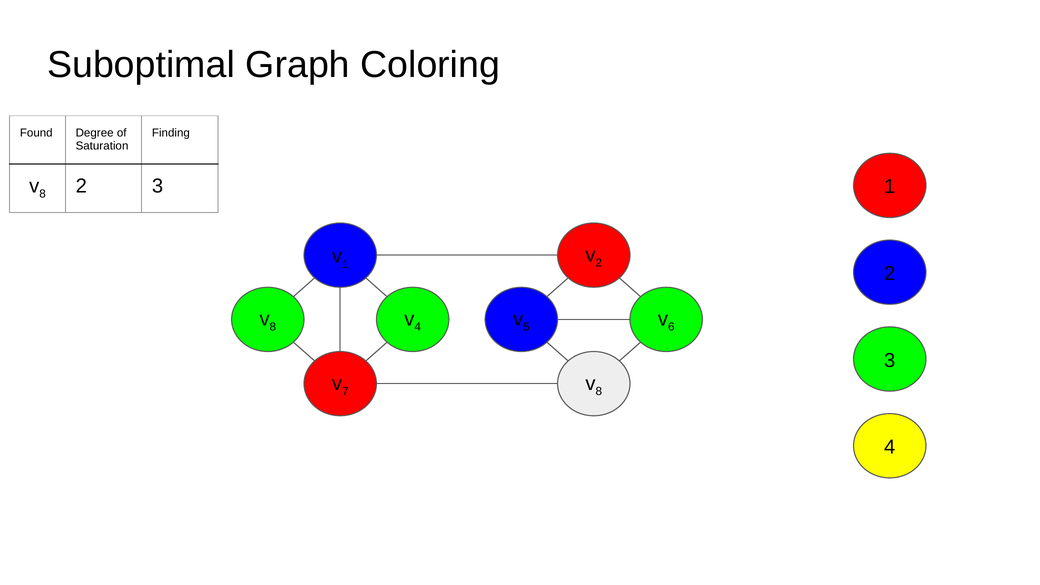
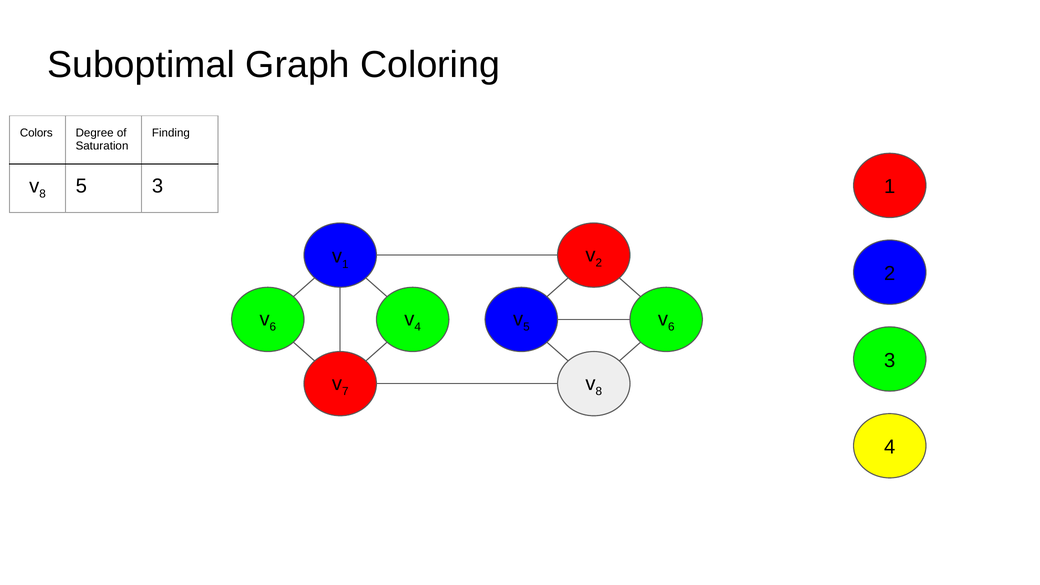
Found: Found -> Colors (36, 133)
2: 2 -> 5 (81, 186)
8: 8 -> 6 (273, 327)
